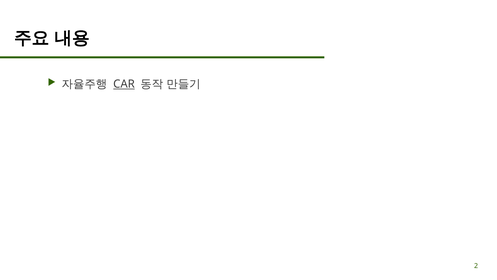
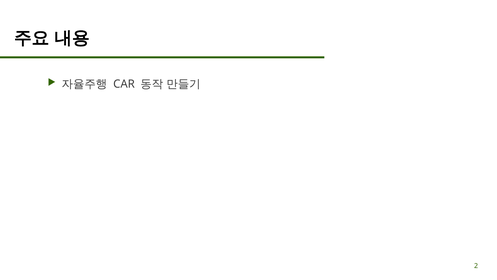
CAR underline: present -> none (124, 84)
